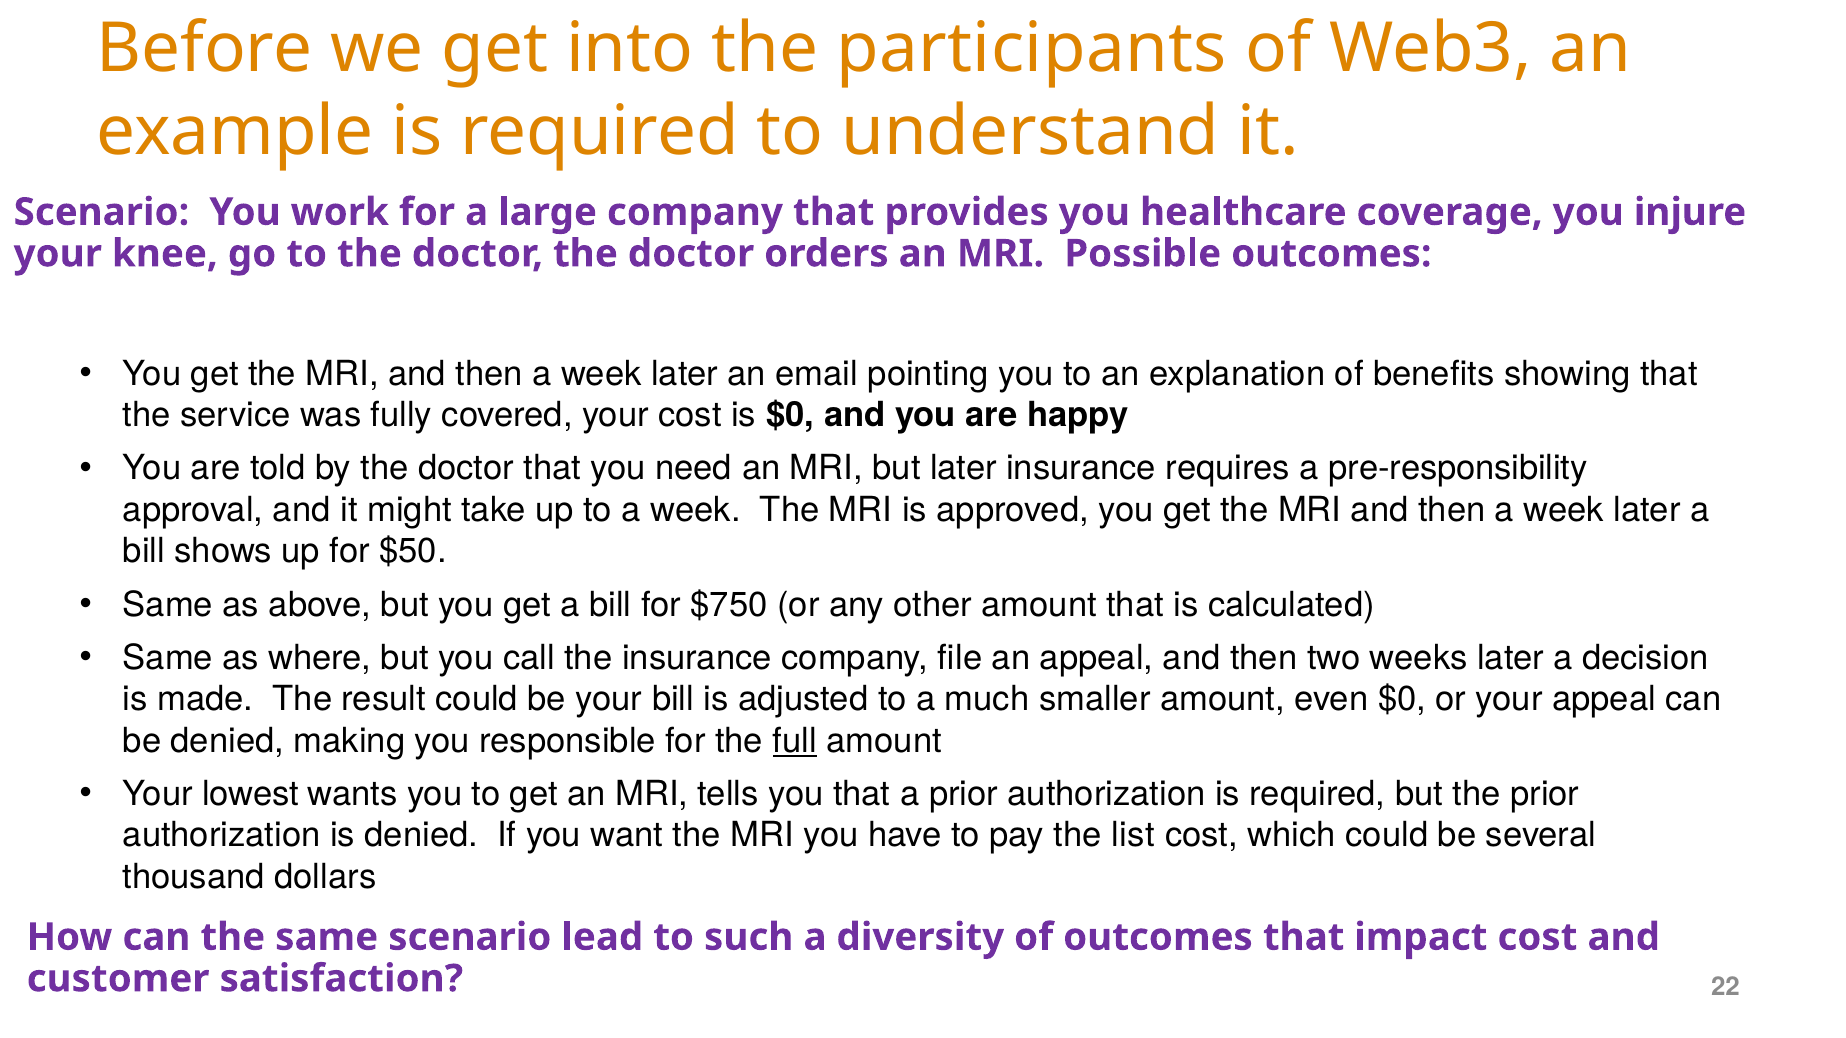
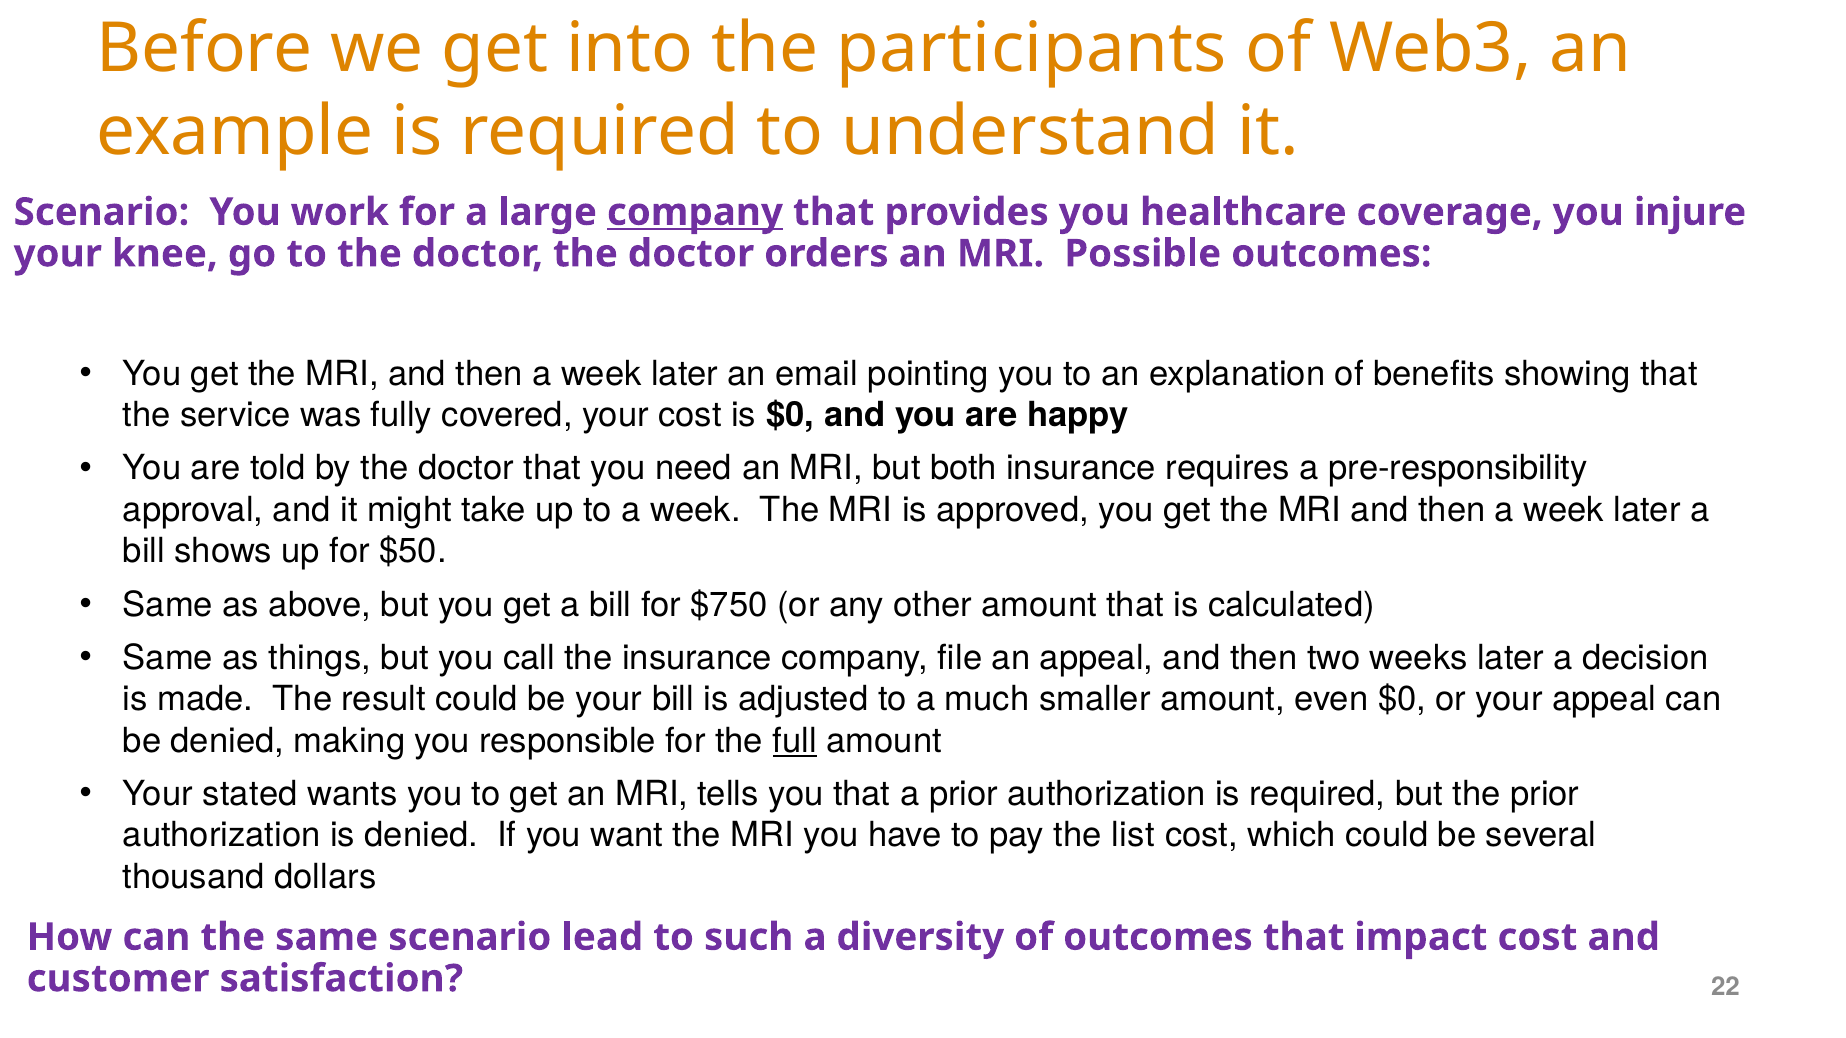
company underline: none -> present (695, 212)
but later: later -> both (964, 469)
where: where -> things (320, 658)
lowest: lowest -> stated (250, 794)
